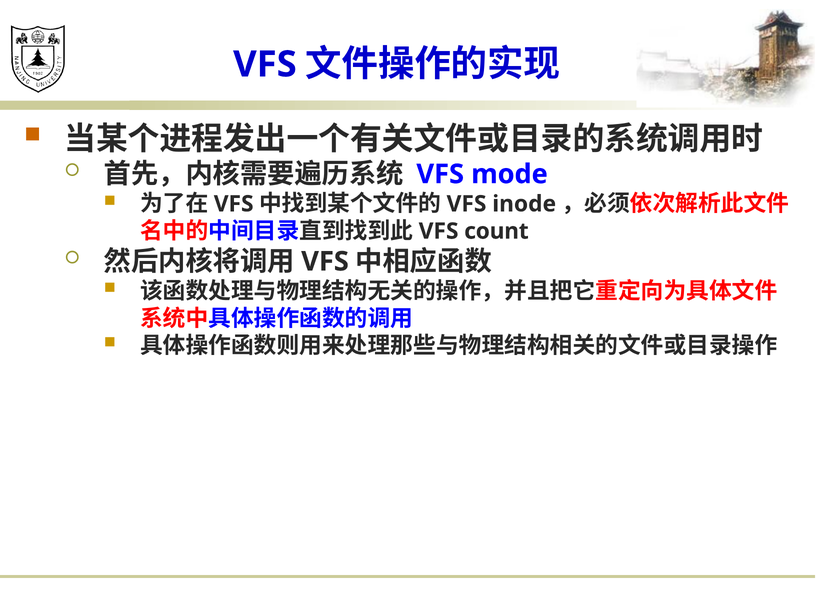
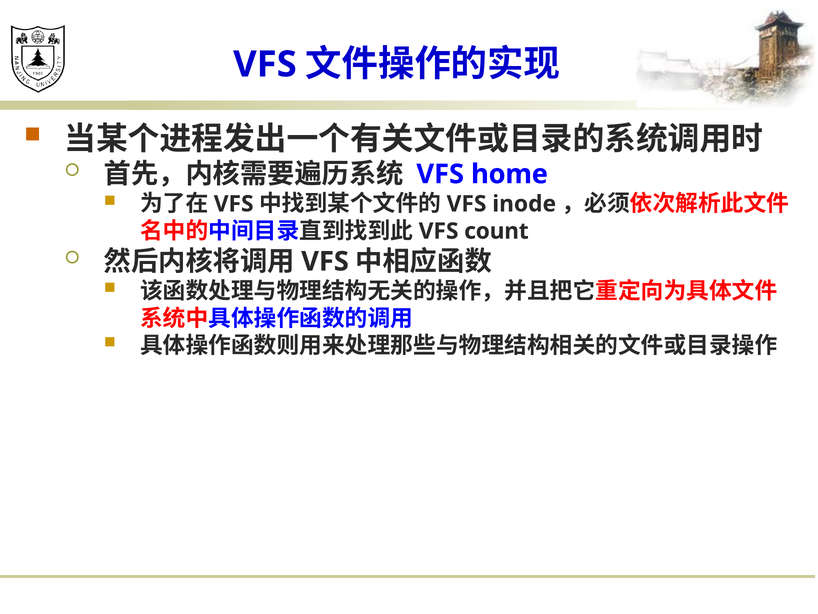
mode: mode -> home (510, 174)
